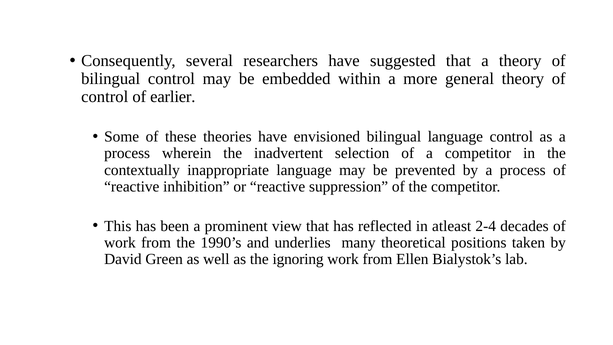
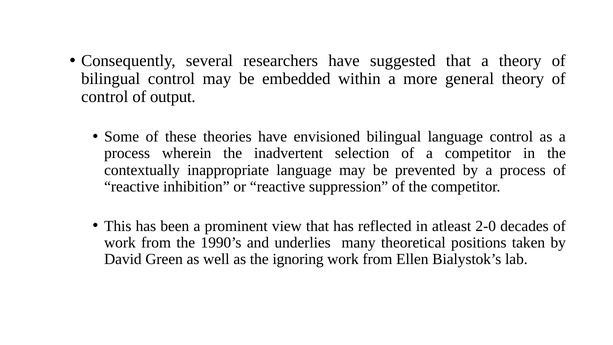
earlier: earlier -> output (173, 97)
2-4: 2-4 -> 2-0 (486, 226)
